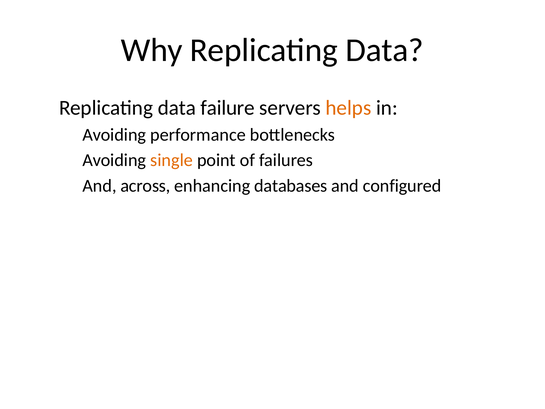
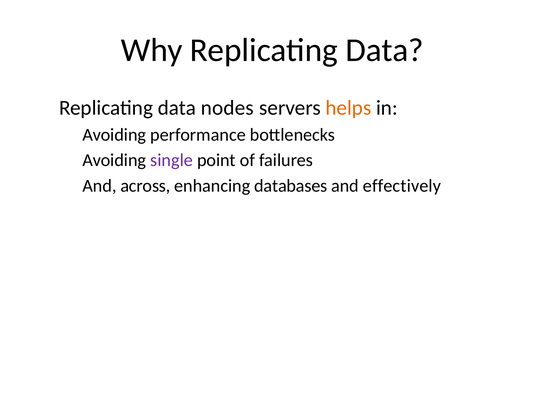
failure: failure -> nodes (227, 108)
single colour: orange -> purple (172, 160)
configured: configured -> effectively (402, 186)
